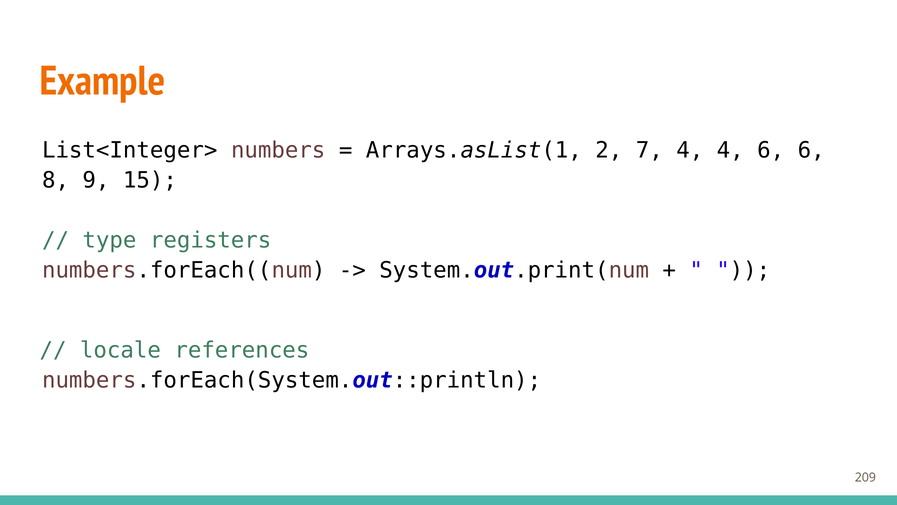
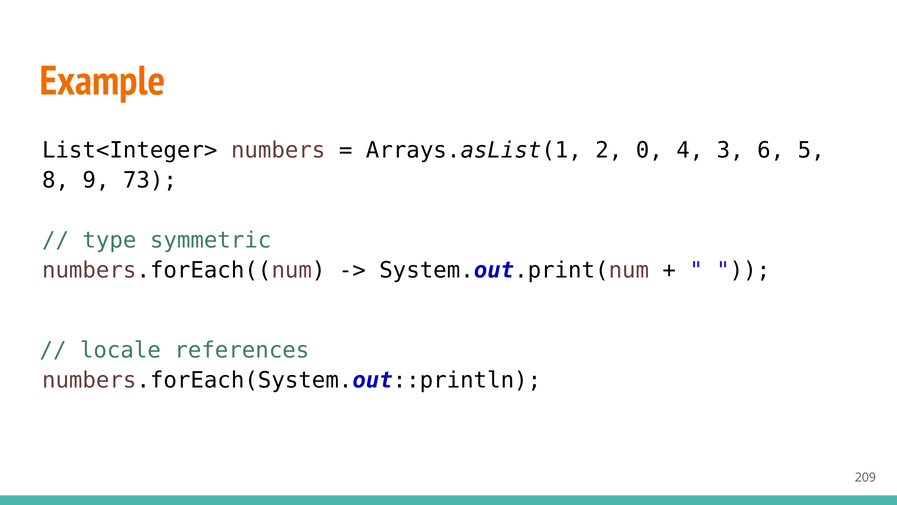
7: 7 -> 0 (649, 150)
4 4: 4 -> 3 (730, 150)
6 6: 6 -> 5 (811, 150)
15: 15 -> 73 (150, 180)
registers: registers -> symmetric (211, 240)
